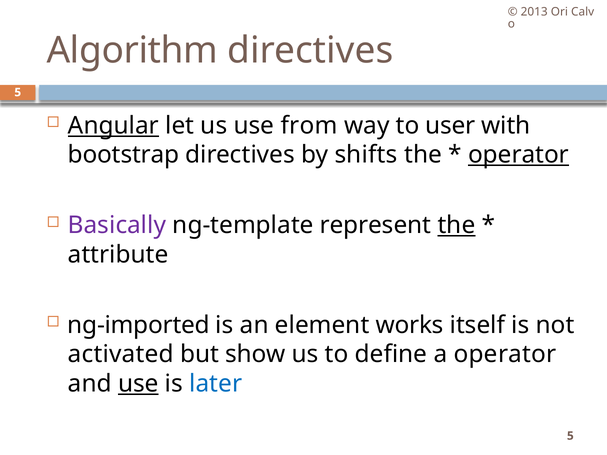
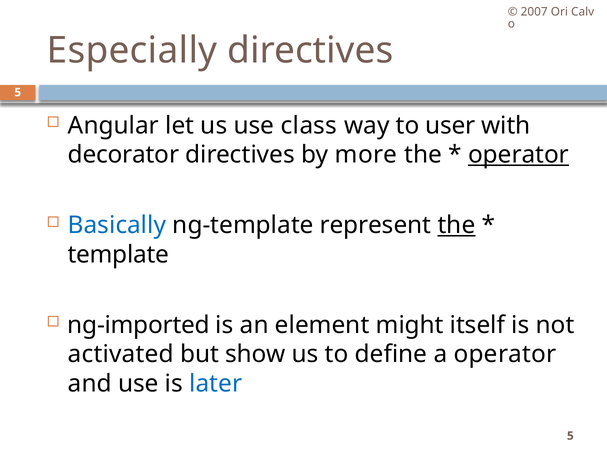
2013: 2013 -> 2007 (534, 12)
Algorithm: Algorithm -> Especially (132, 51)
Angular underline: present -> none (113, 126)
from: from -> class (309, 126)
bootstrap: bootstrap -> decorator (124, 155)
shifts: shifts -> more (366, 155)
Basically colour: purple -> blue (117, 225)
attribute: attribute -> template (118, 255)
works: works -> might (410, 325)
use underline: present -> none (138, 384)
